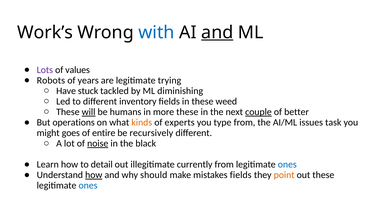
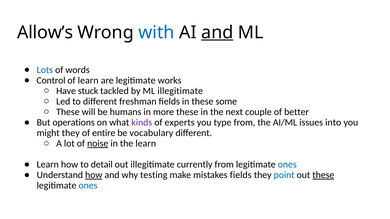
Work’s: Work’s -> Allow’s (45, 32)
Lots colour: purple -> blue (45, 70)
values: values -> words (78, 70)
Robots: Robots -> Control (51, 80)
of years: years -> learn (88, 80)
trying: trying -> works (170, 80)
ML diminishing: diminishing -> illegitimate (180, 91)
inventory: inventory -> freshman (138, 102)
weed: weed -> some (226, 102)
will underline: present -> none (89, 112)
couple underline: present -> none (258, 112)
kinds colour: orange -> purple (142, 123)
task: task -> into (333, 123)
might goes: goes -> they (71, 133)
recursively: recursively -> vocabulary (151, 133)
the black: black -> learn (146, 144)
should: should -> testing (154, 175)
point colour: orange -> blue (284, 175)
these underline: none -> present (323, 175)
